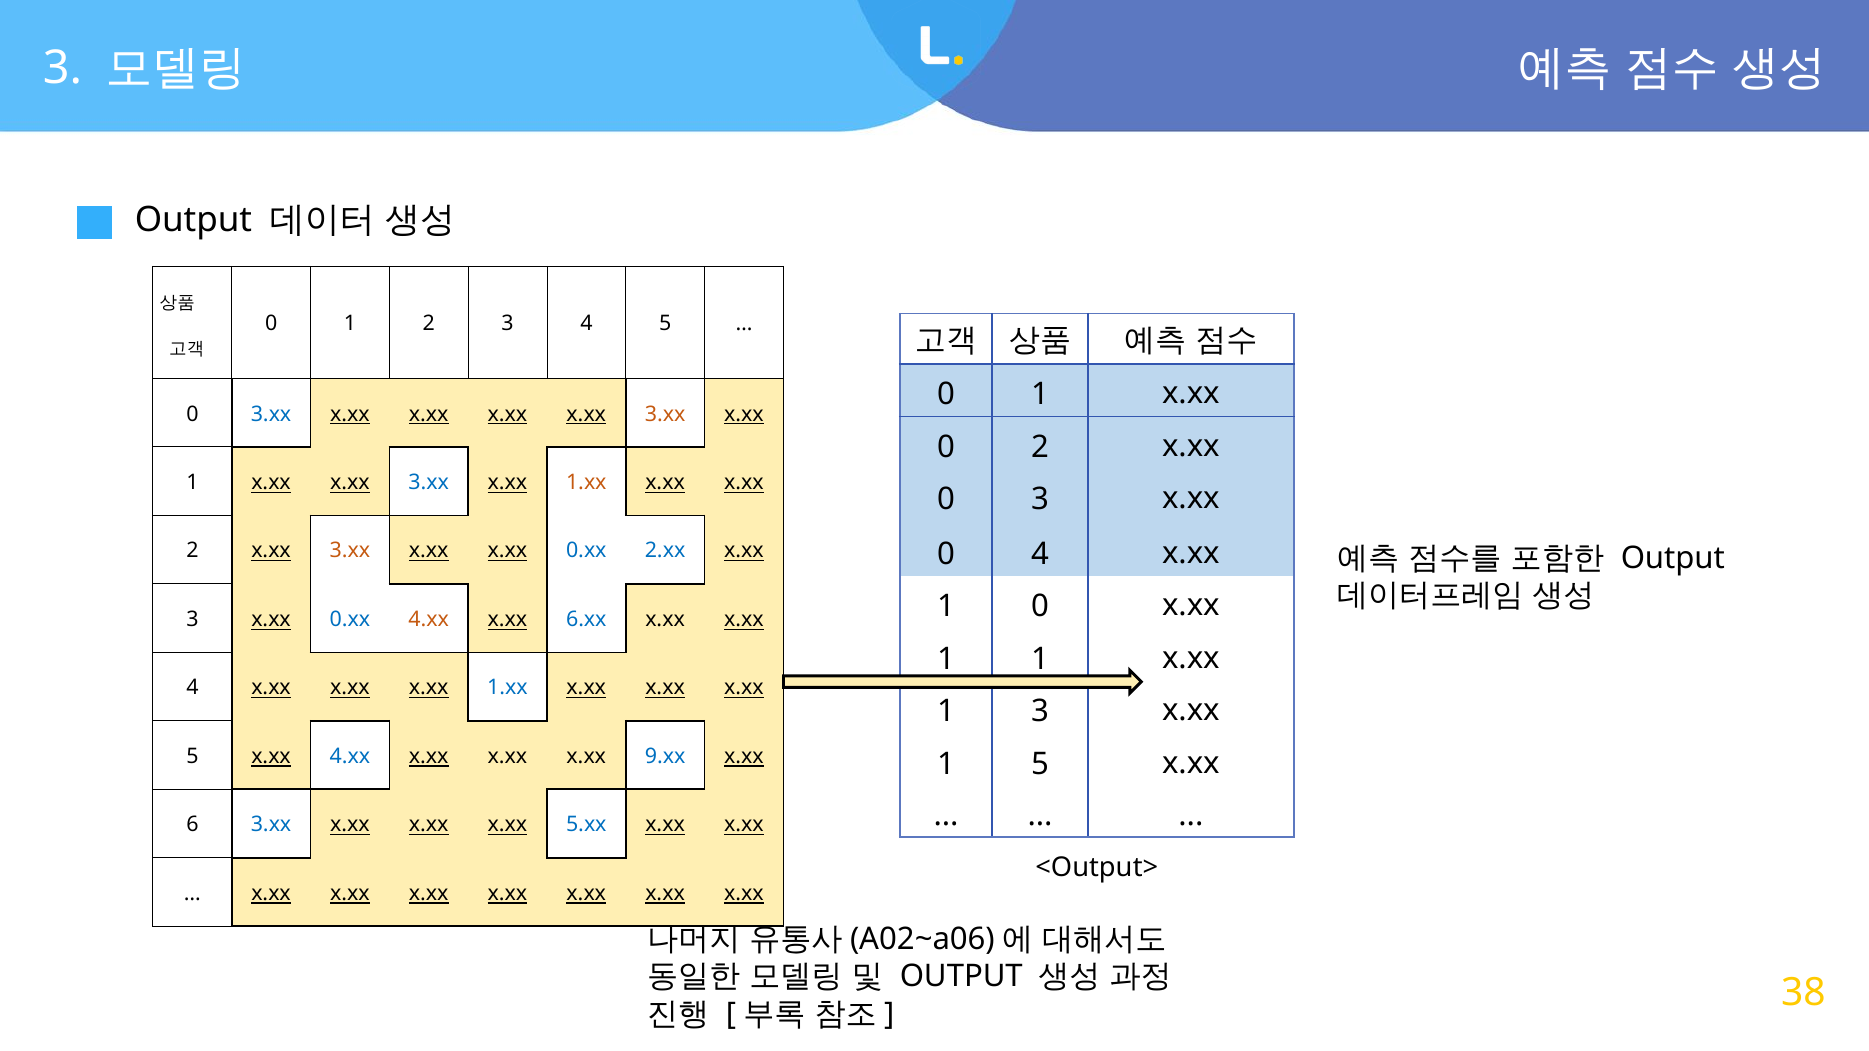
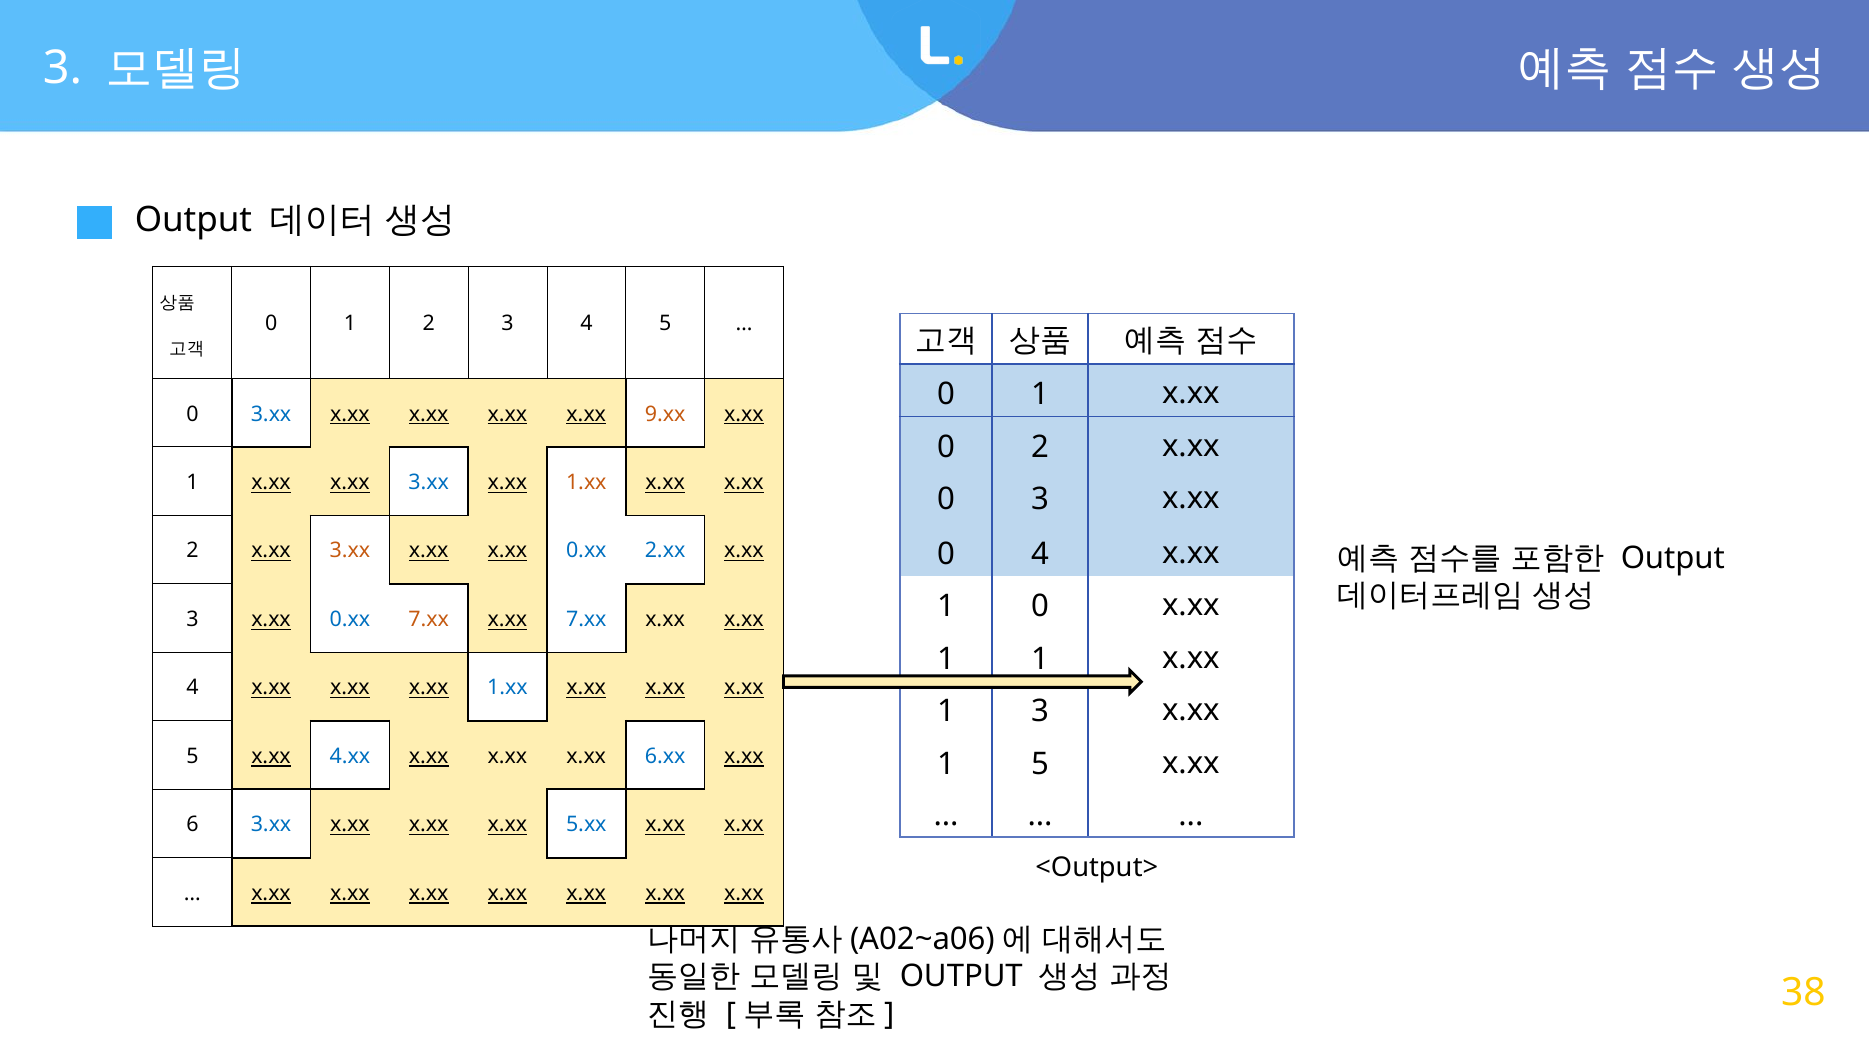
x.xx x.xx x.xx 3.xx: 3.xx -> 9.xx (665, 414)
0.xx 4.xx: 4.xx -> 7.xx (429, 620)
x.xx 6.xx: 6.xx -> 7.xx (586, 620)
9.xx: 9.xx -> 6.xx (665, 756)
